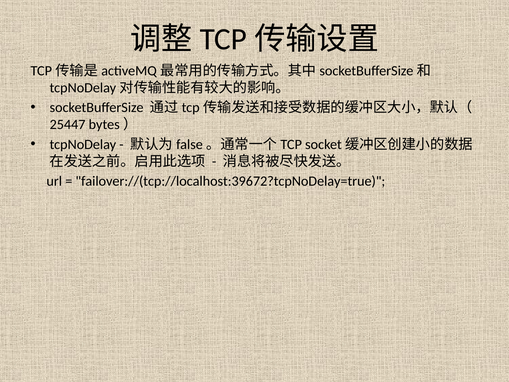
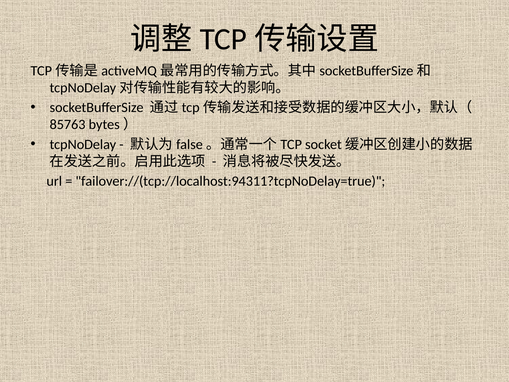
25447: 25447 -> 85763 (68, 124)
failover://(tcp://localhost:39672?tcpNoDelay=true: failover://(tcp://localhost:39672?tcpNoDelay=true -> failover://(tcp://localhost:94311?tcpNoDelay=true (230, 181)
